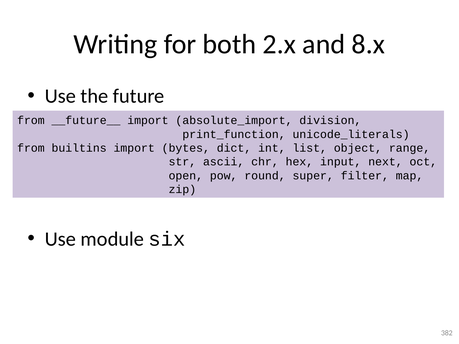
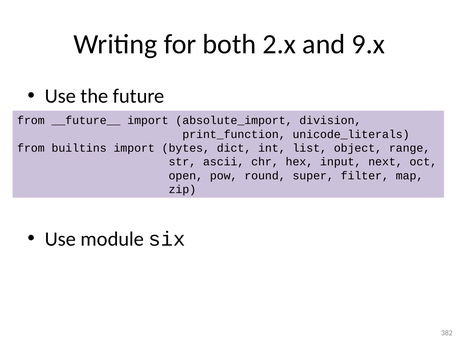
8.x: 8.x -> 9.x (368, 44)
